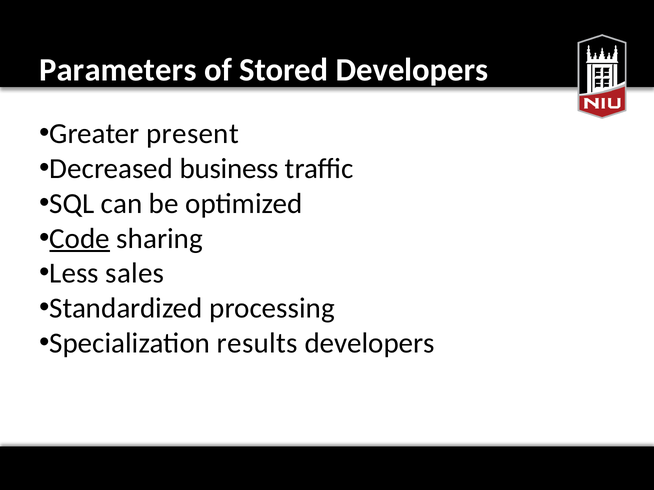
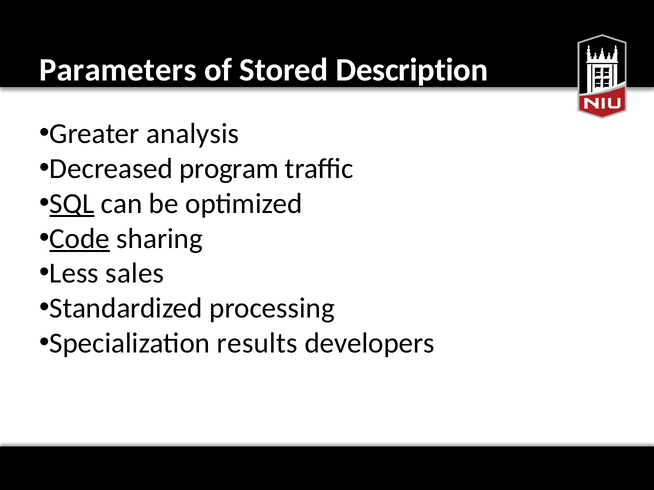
Stored Developers: Developers -> Description (412, 70)
present: present -> analysis (193, 134)
business: business -> program (229, 169)
SQL underline: none -> present (72, 204)
